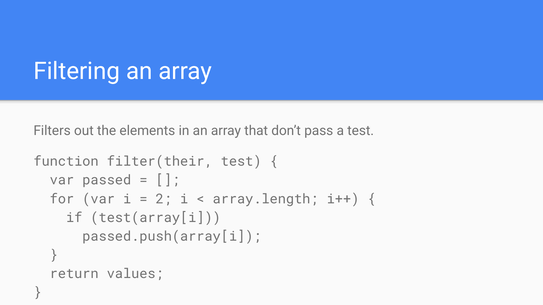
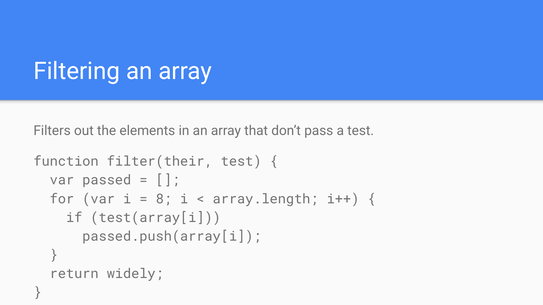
2: 2 -> 8 (164, 199)
values: values -> widely (135, 274)
